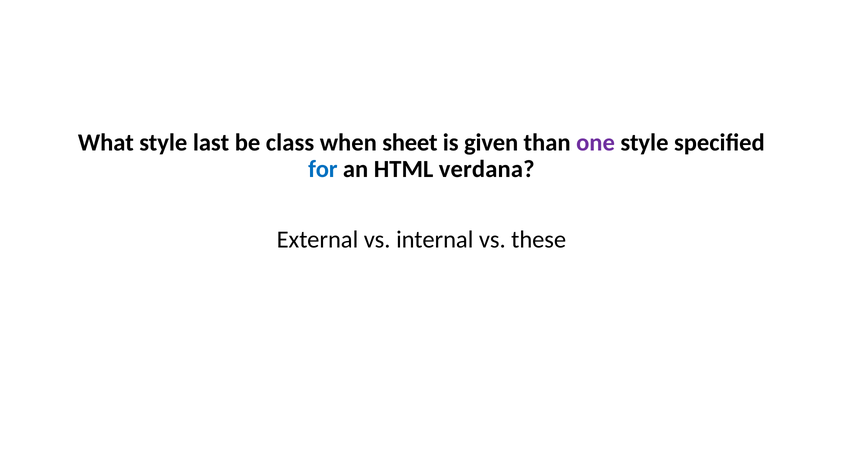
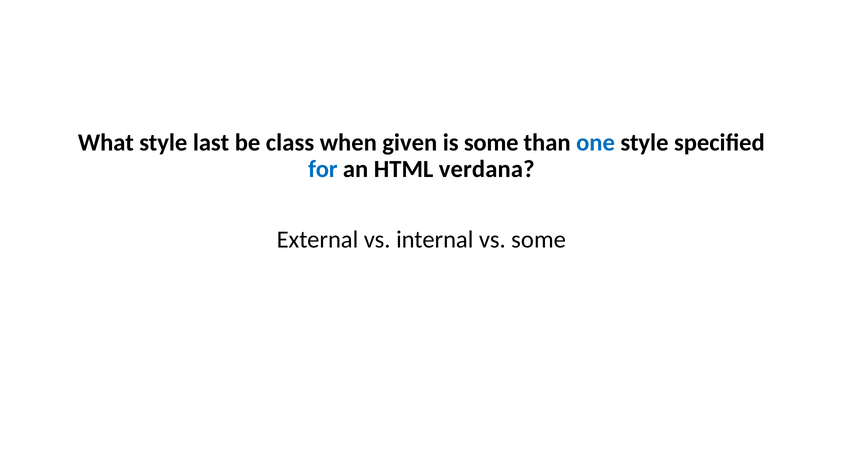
sheet: sheet -> given (410, 143)
is given: given -> some (491, 143)
one colour: purple -> blue (596, 143)
vs these: these -> some (539, 240)
